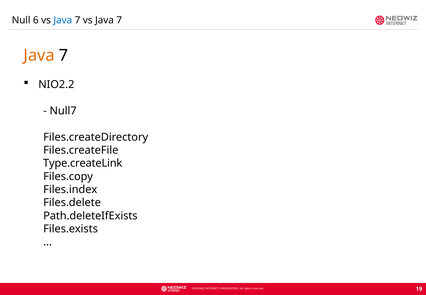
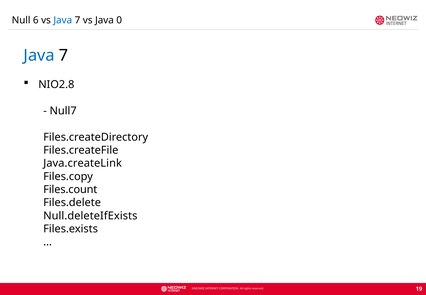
7 vs Java 7: 7 -> 0 (119, 20)
Java colour: orange -> blue (39, 55)
NIO2.2: NIO2.2 -> NIO2.8 (56, 85)
Type.createLink: Type.createLink -> Java.createLink (83, 163)
Files.index: Files.index -> Files.count (70, 189)
Path.deleteIfExists: Path.deleteIfExists -> Null.deleteIfExists (90, 216)
